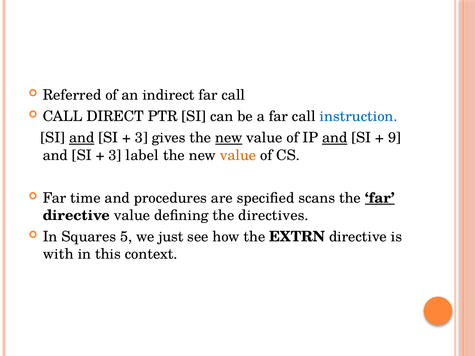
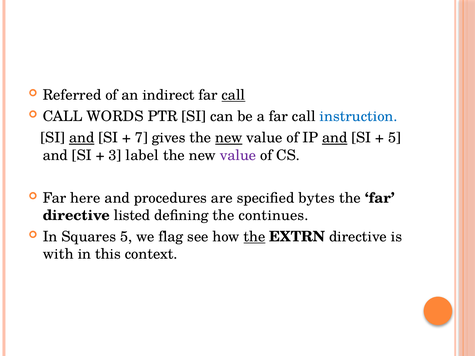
call underline: none -> present (233, 95)
DIRECT: DIRECT -> WORDS (115, 117)
3: 3 -> 7 (141, 138)
9: 9 -> 5 (394, 138)
value colour: orange -> purple (238, 155)
time: time -> here (85, 198)
scans: scans -> bytes (317, 198)
far underline: present -> none (380, 198)
directive value: value -> listed (132, 216)
directives: directives -> continues (273, 216)
just: just -> flag (171, 237)
the underline: none -> present (254, 237)
